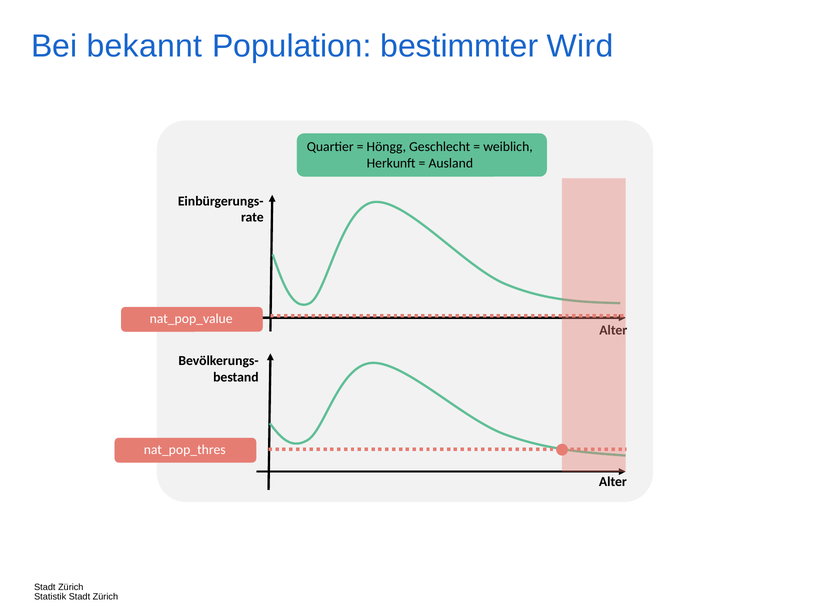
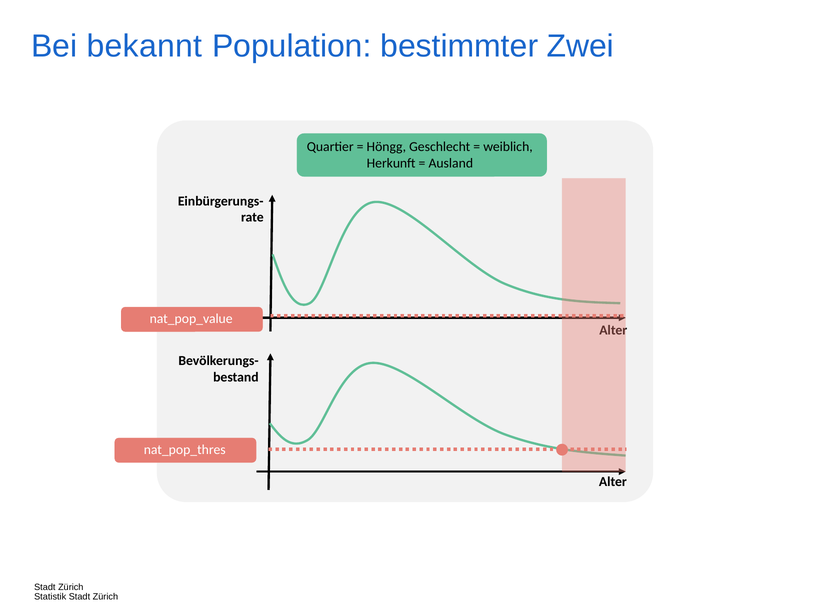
Wird: Wird -> Zwei (580, 46)
